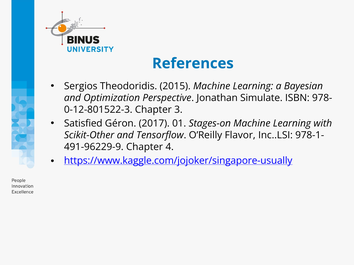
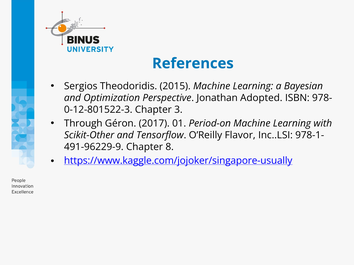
Simulate: Simulate -> Adopted (261, 98)
Satisfied: Satisfied -> Through (83, 124)
Stages-on: Stages-on -> Period-on (210, 124)
4: 4 -> 8 (170, 147)
